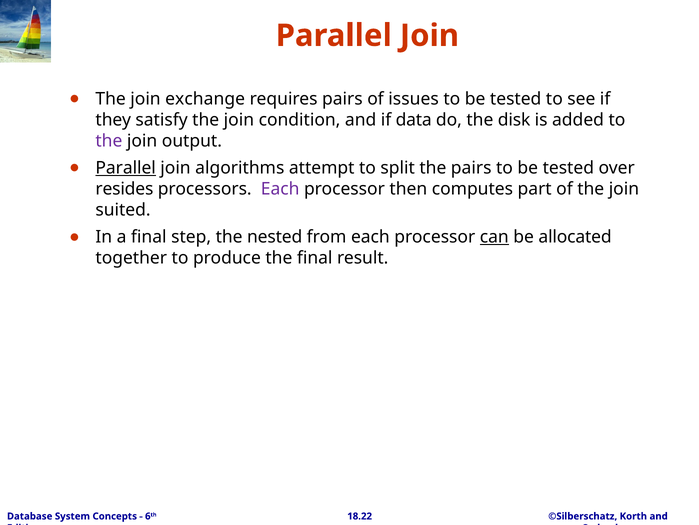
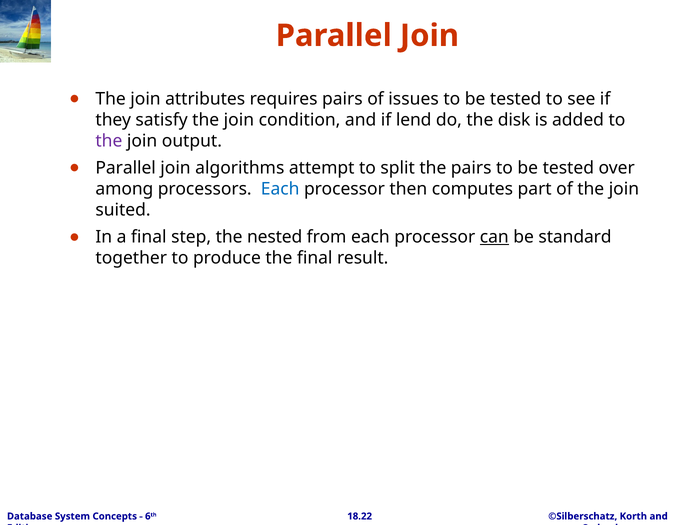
exchange: exchange -> attributes (205, 99)
data: data -> lend (414, 120)
Parallel underline: present -> none (126, 168)
resides: resides -> among (124, 189)
Each colour: purple -> blue (280, 189)
allocated: allocated -> standard (575, 237)
